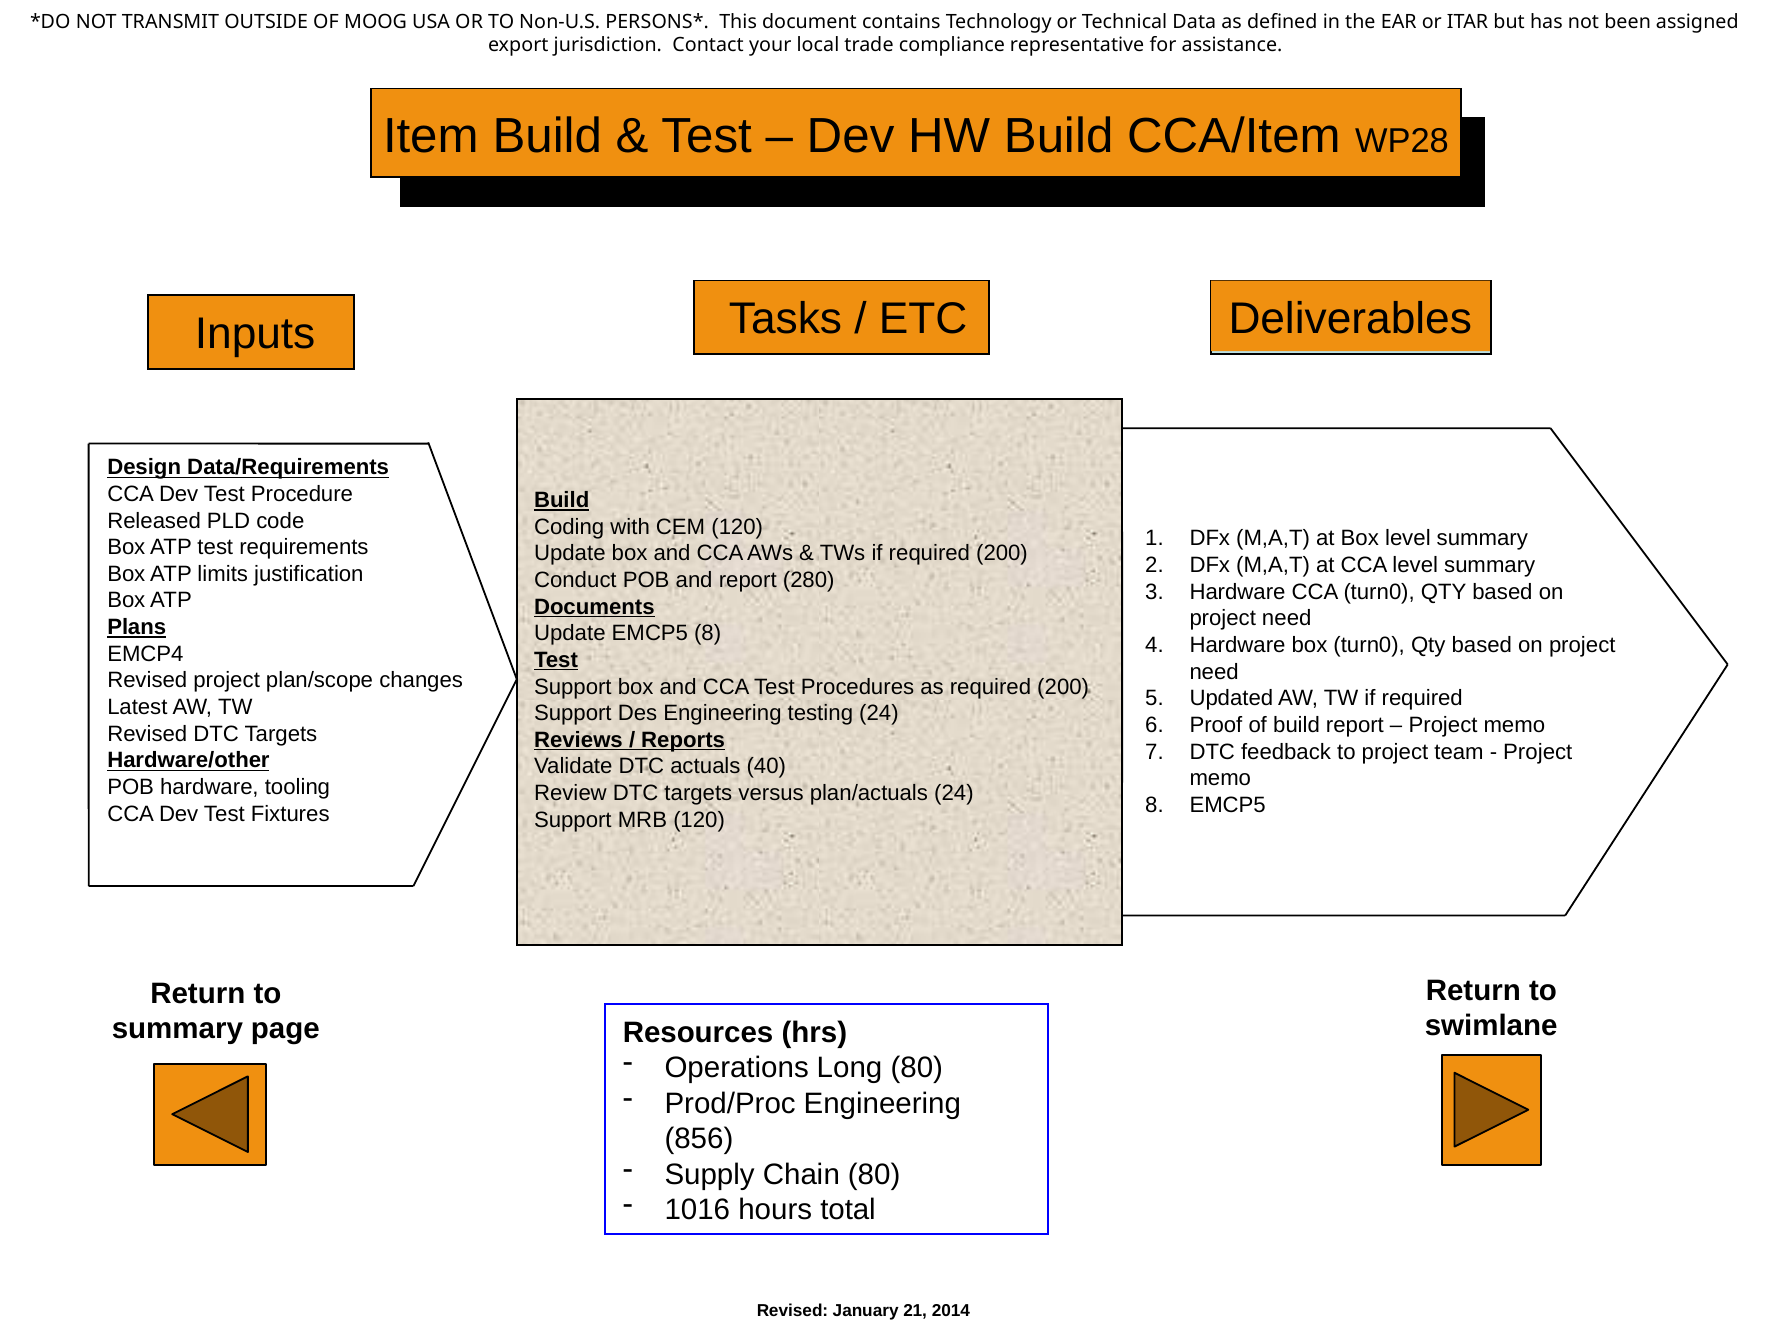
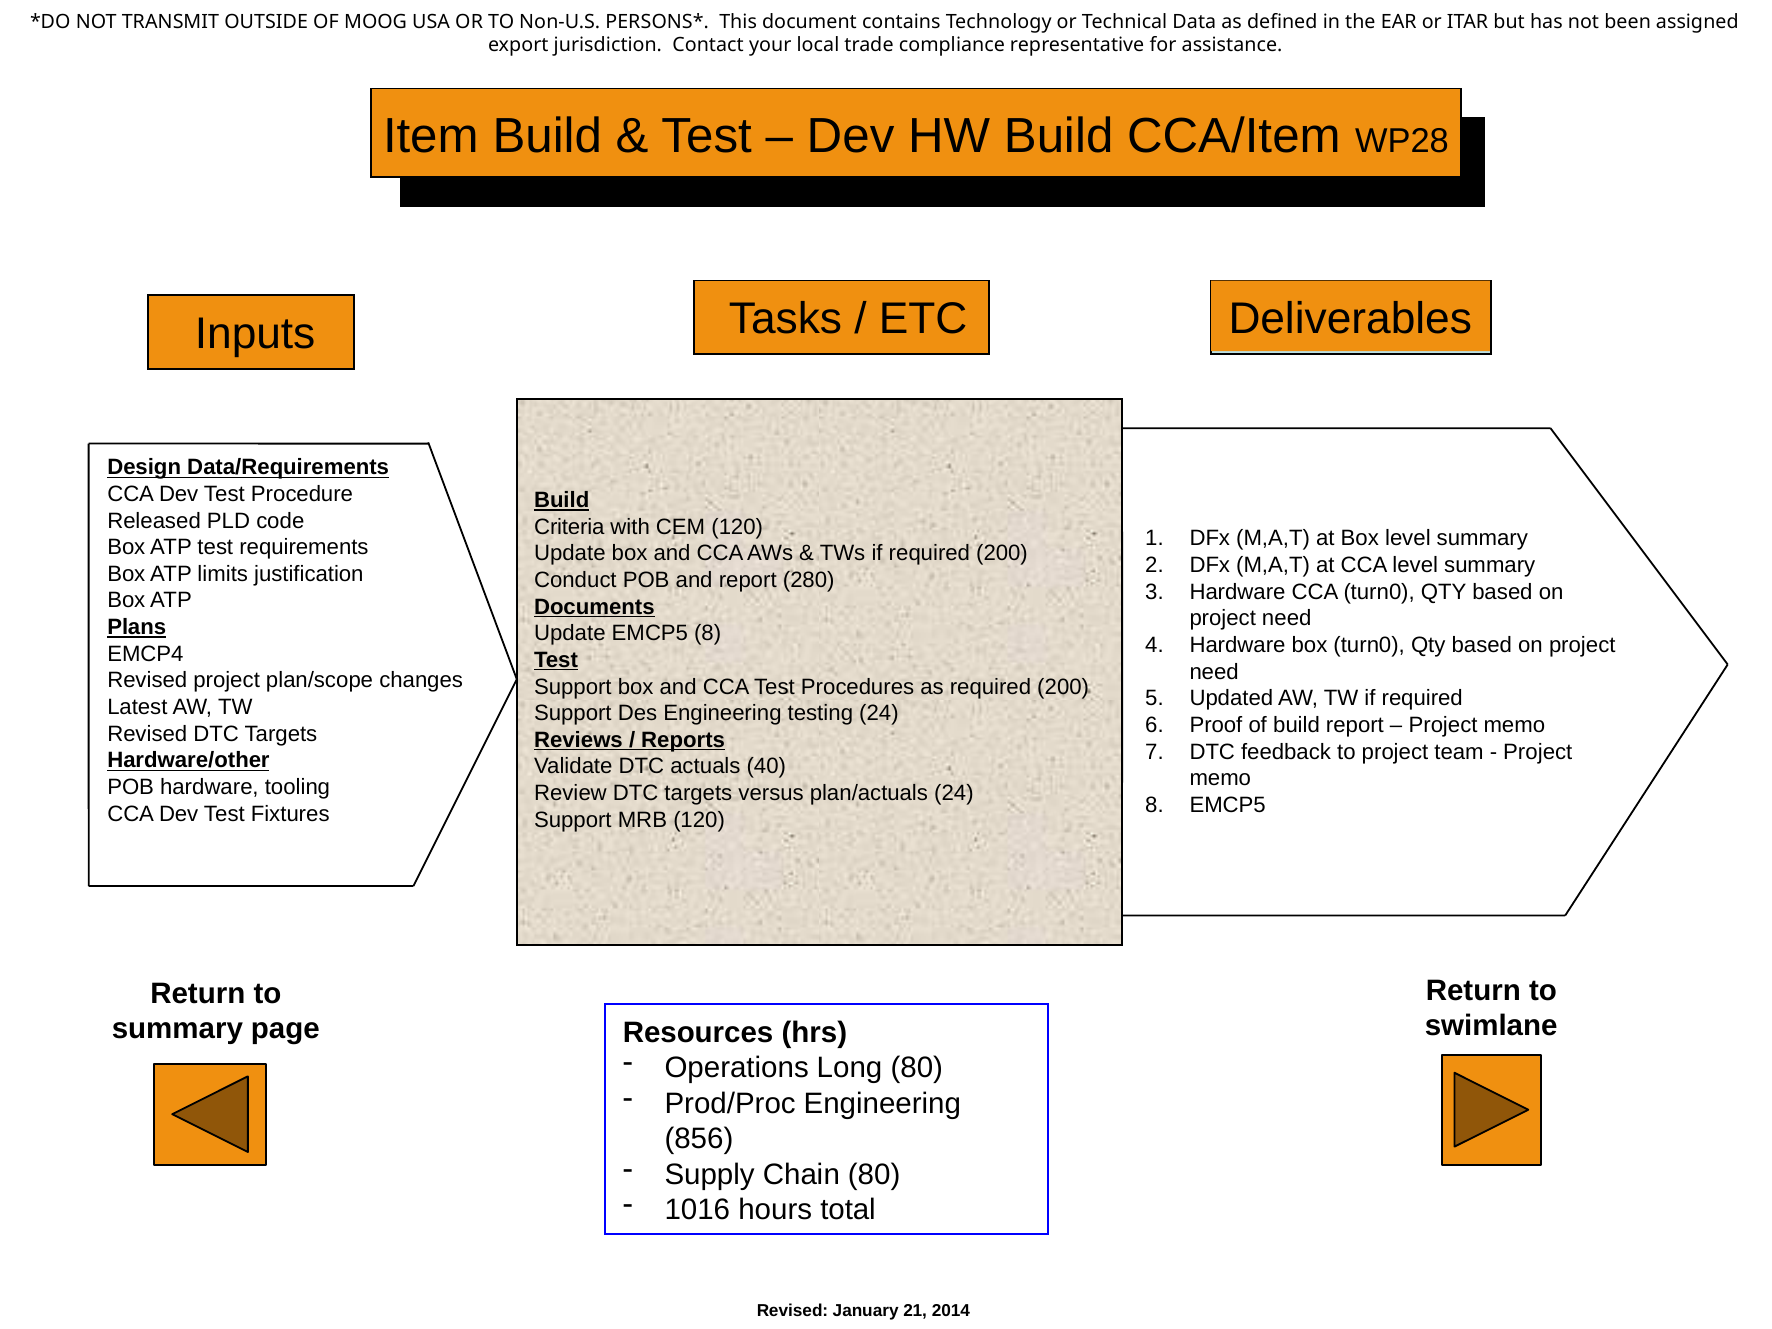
Coding: Coding -> Criteria (569, 527)
